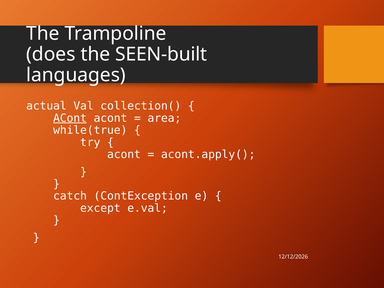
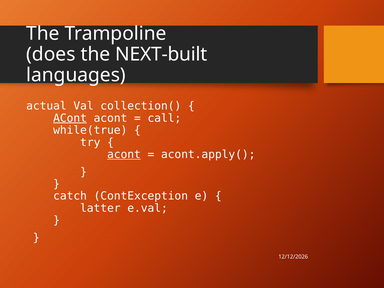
SEEN-built: SEEN-built -> NEXT-built (161, 54)
area: area -> call (164, 118)
acont underline: none -> present (124, 154)
except: except -> latter (100, 208)
